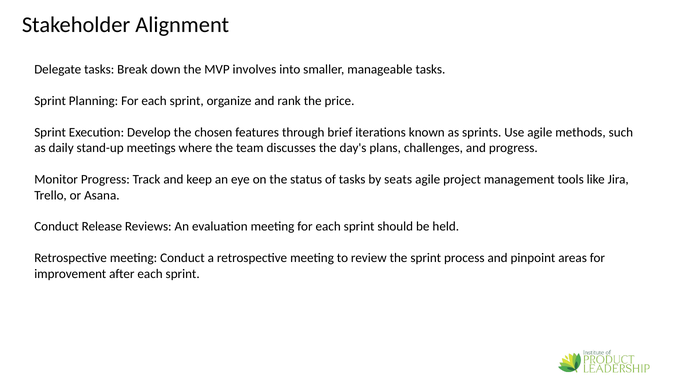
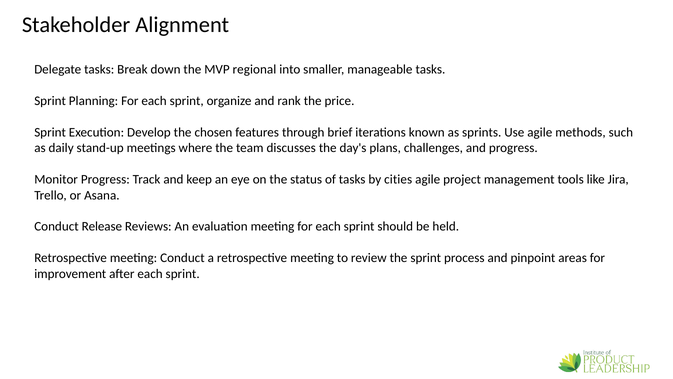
involves: involves -> regional (254, 69)
seats: seats -> cities (398, 179)
